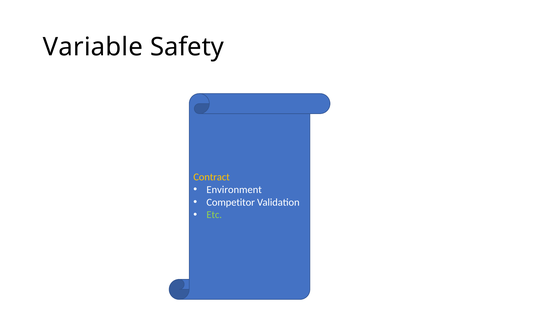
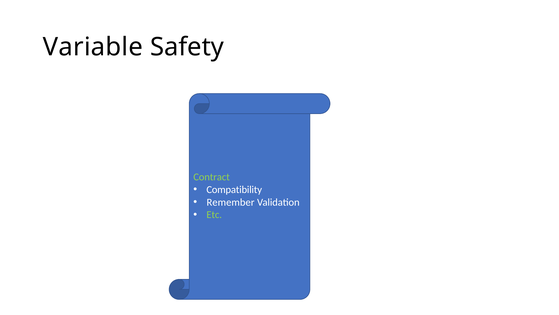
Contract colour: yellow -> light green (212, 177)
Environment: Environment -> Compatibility (234, 189)
Competitor: Competitor -> Remember (231, 202)
